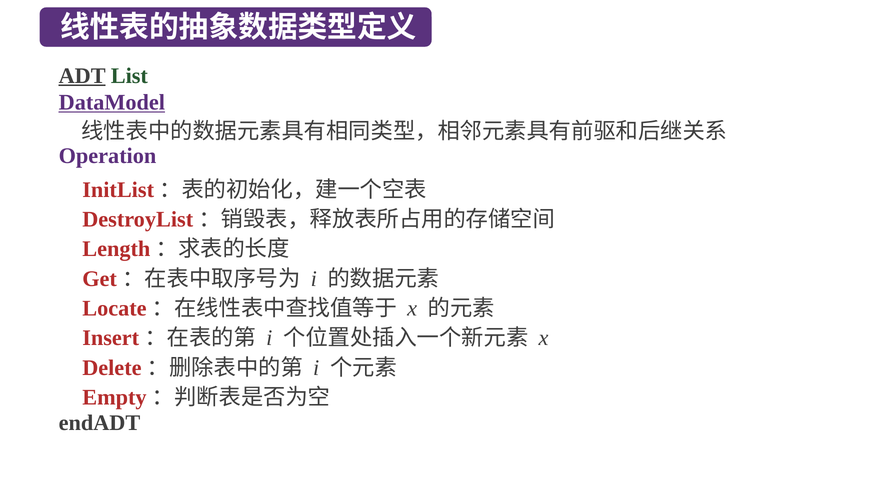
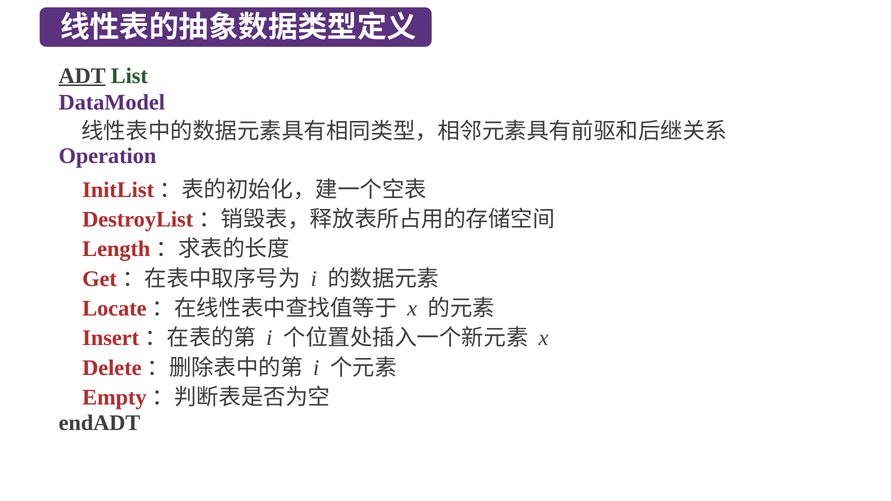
DataModel underline: present -> none (112, 103)
